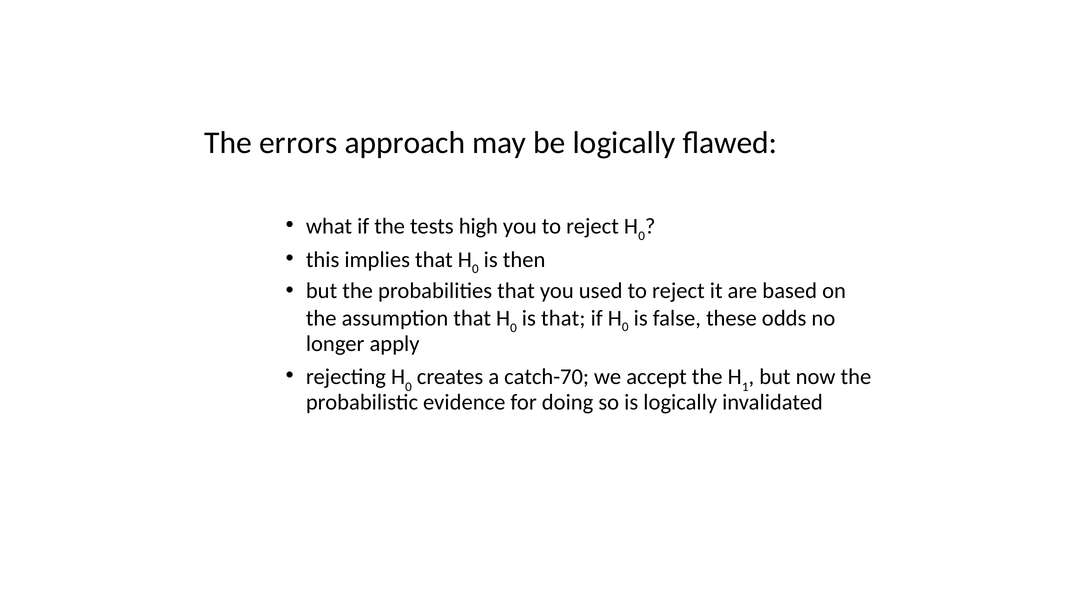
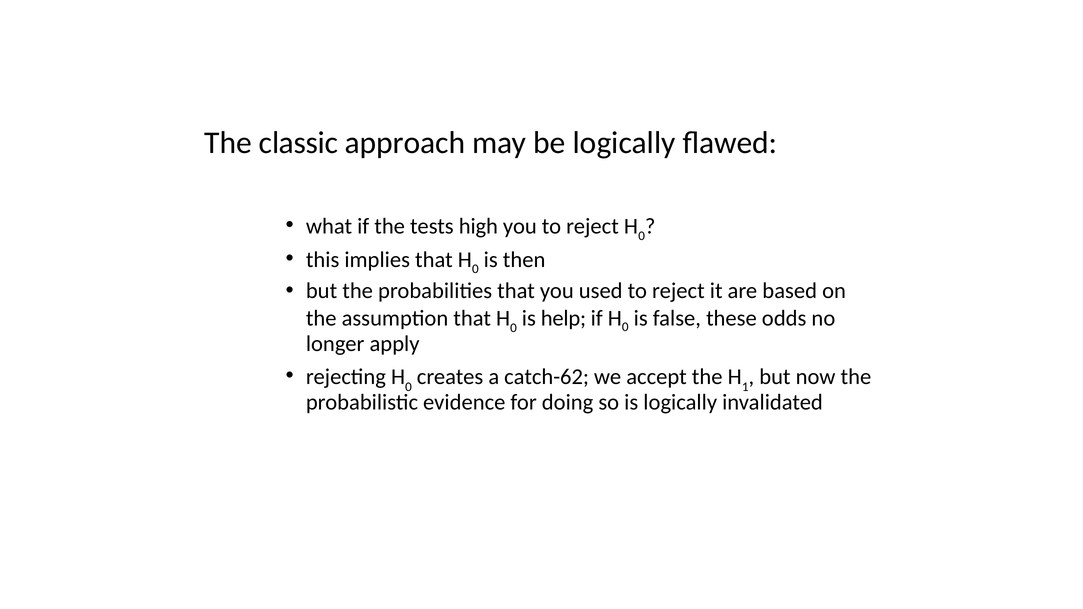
errors: errors -> classic (299, 143)
is that: that -> help (563, 318)
catch-70: catch-70 -> catch-62 (547, 377)
